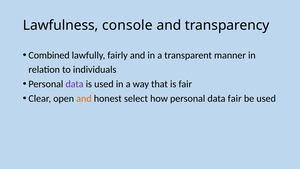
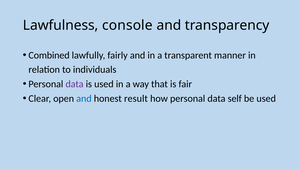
and colour: orange -> blue (84, 98)
select: select -> result (136, 98)
data fair: fair -> self (235, 98)
